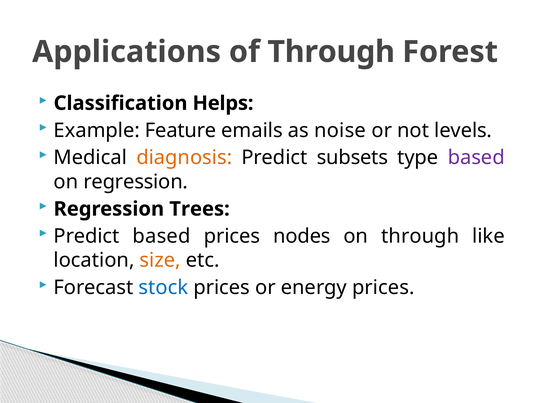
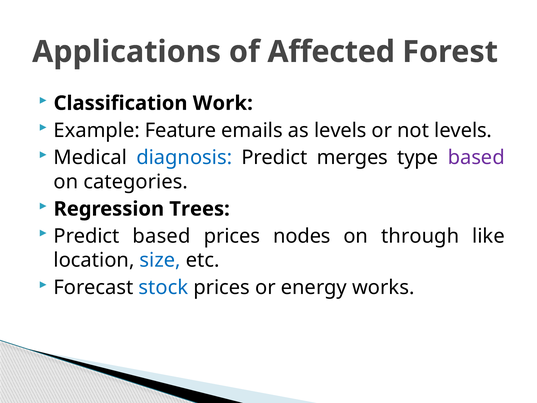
of Through: Through -> Affected (331, 52)
Helps: Helps -> Work (223, 103)
as noise: noise -> levels (340, 130)
diagnosis colour: orange -> blue (184, 157)
subsets: subsets -> merges (352, 157)
on regression: regression -> categories (136, 182)
size colour: orange -> blue (160, 260)
energy prices: prices -> works (383, 287)
